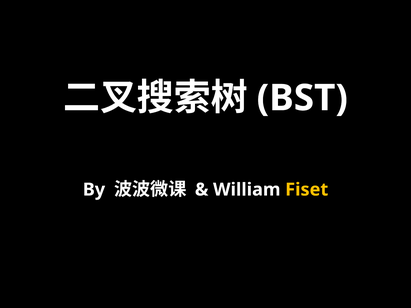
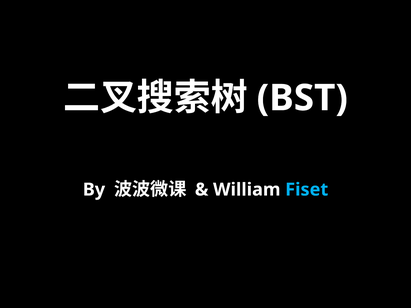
Fiset colour: yellow -> light blue (307, 190)
